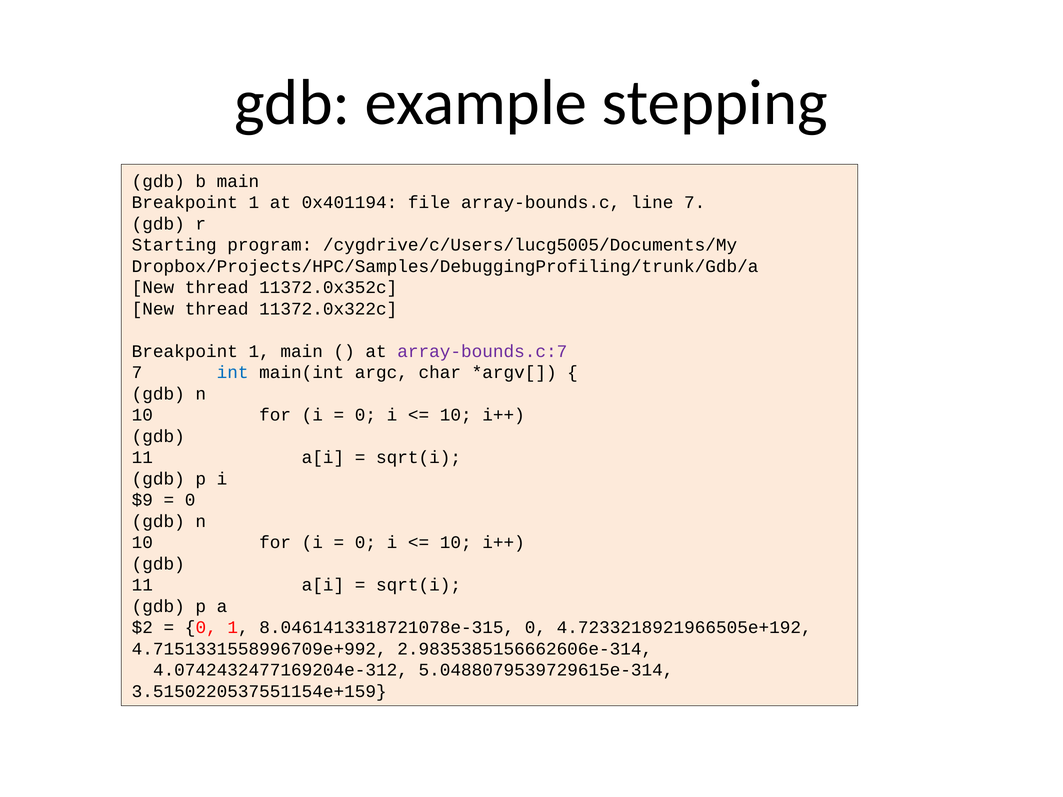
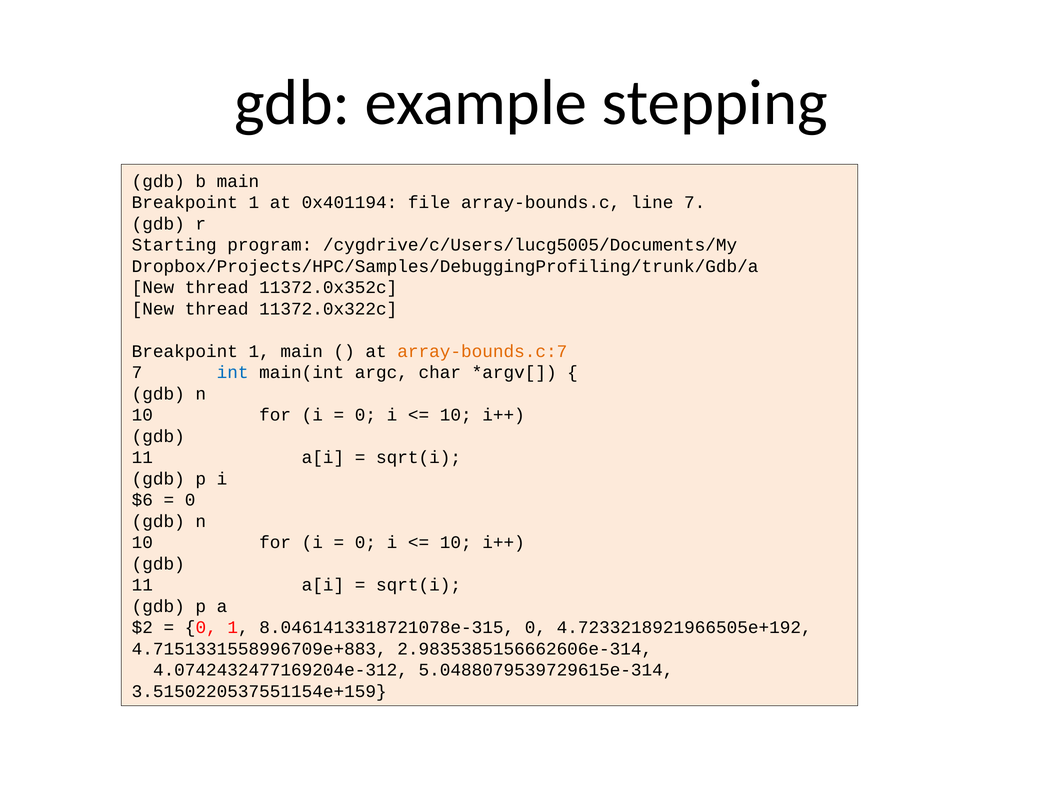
array-bounds.c:7 colour: purple -> orange (482, 351)
$9: $9 -> $6 (142, 500)
4.7151331558996709e+992: 4.7151331558996709e+992 -> 4.7151331558996709e+883 (259, 649)
